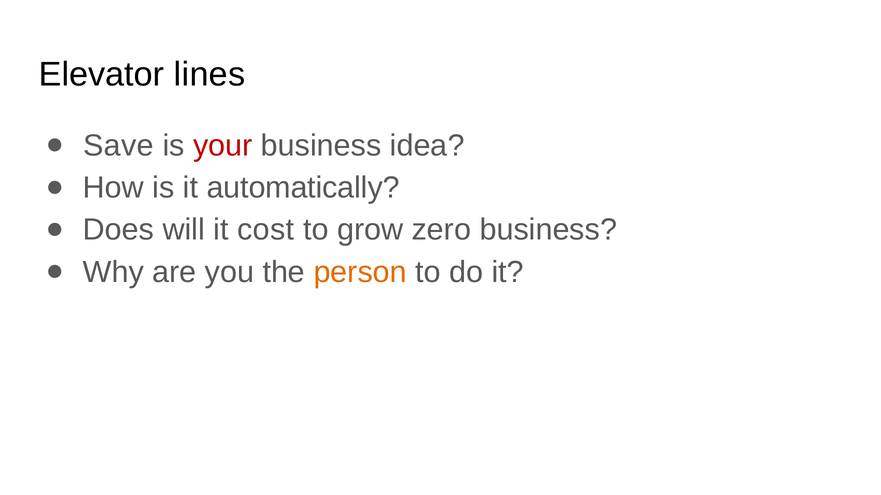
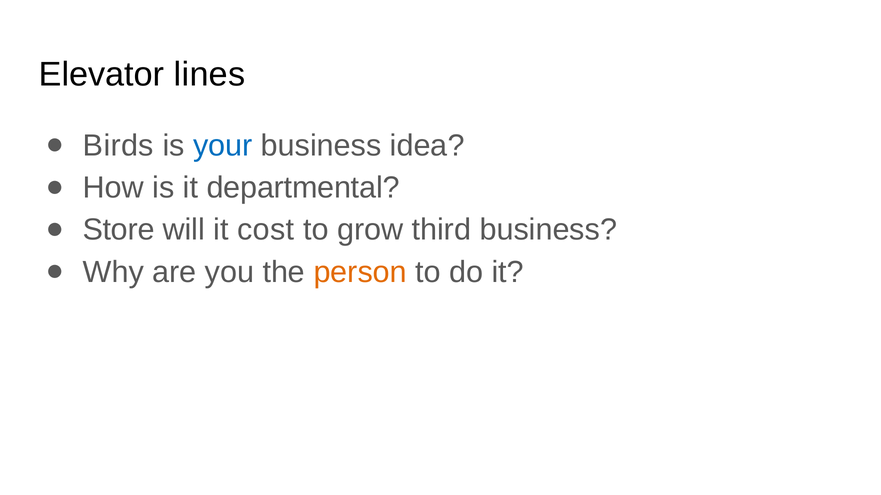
Save: Save -> Birds (118, 146)
your colour: red -> blue (223, 146)
automatically: automatically -> departmental (303, 188)
Does: Does -> Store (119, 230)
zero: zero -> third (441, 230)
